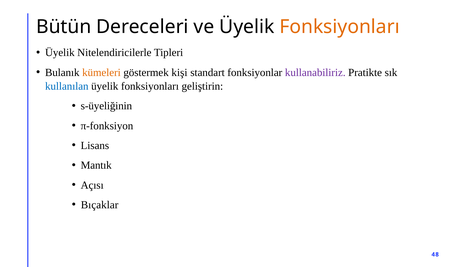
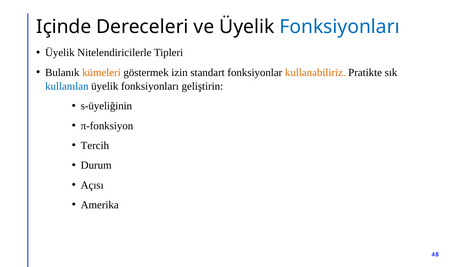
Bütün: Bütün -> Içinde (64, 27)
Fonksiyonları colour: orange -> blue (340, 27)
kişi: kişi -> izin (180, 72)
kullanabiliriz colour: purple -> orange (315, 72)
Lisans: Lisans -> Tercih (95, 146)
Mantık: Mantık -> Durum (96, 165)
Bıçaklar: Bıçaklar -> Amerika (100, 205)
